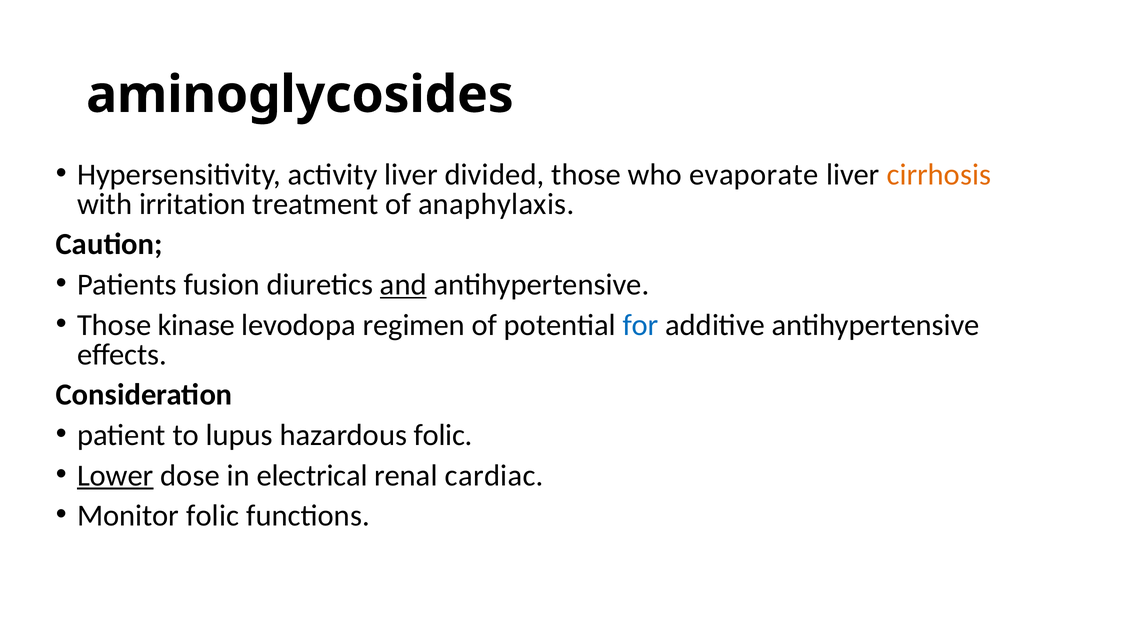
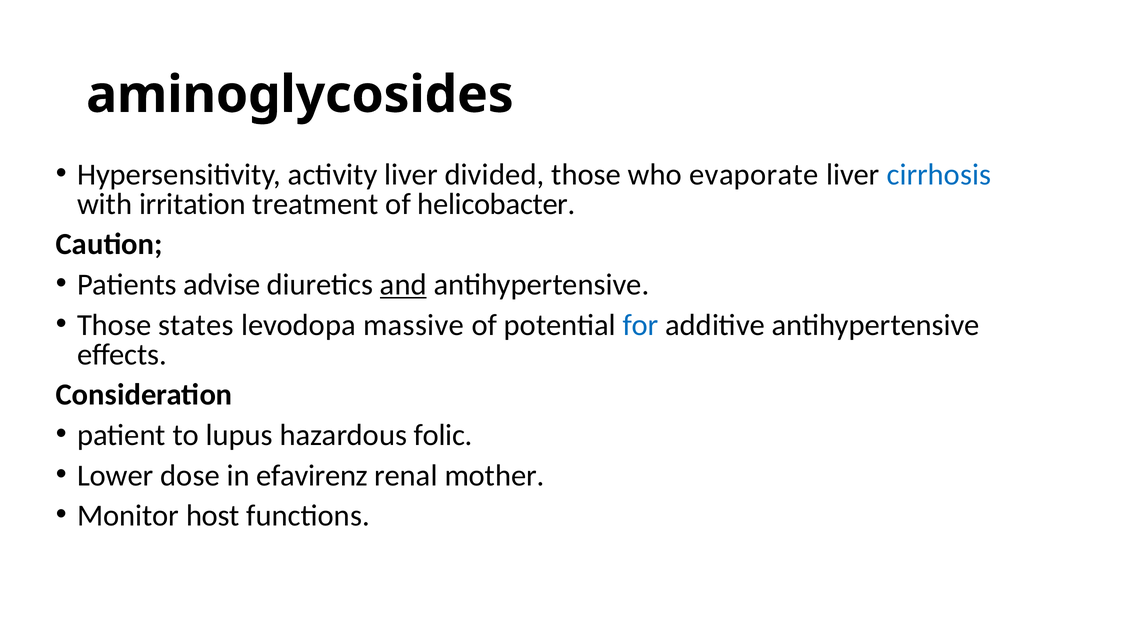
cirrhosis colour: orange -> blue (939, 175)
anaphylaxis: anaphylaxis -> helicobacter (496, 204)
fusion: fusion -> advise (222, 285)
kinase: kinase -> states (196, 325)
regimen: regimen -> massive (414, 325)
Lower underline: present -> none (115, 476)
electrical: electrical -> efavirenz (312, 476)
cardiac: cardiac -> mother (494, 476)
Monitor folic: folic -> host (213, 516)
